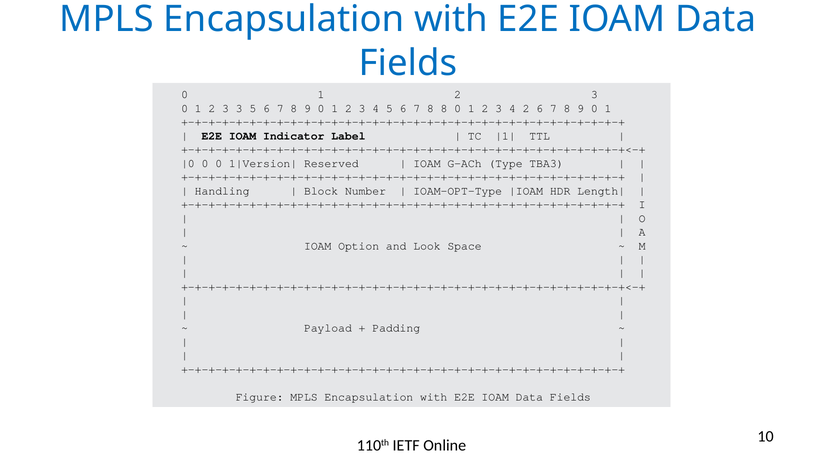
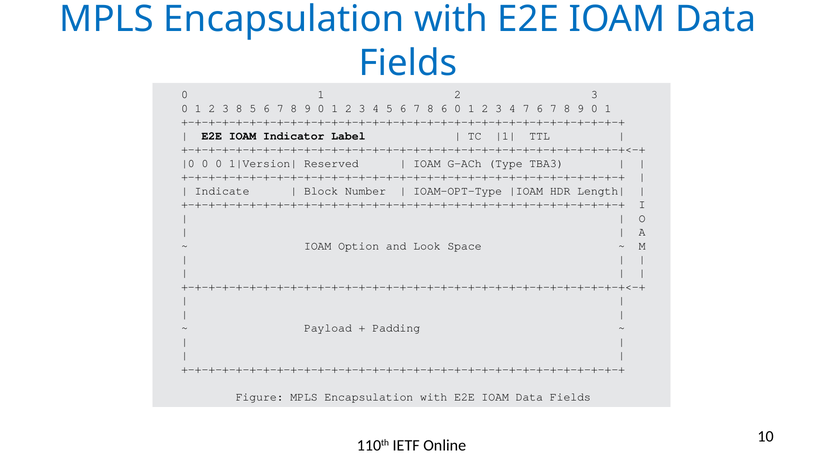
3 3: 3 -> 8 (239, 108)
8 8: 8 -> 6 (444, 108)
4 2: 2 -> 7 (526, 108)
Handling: Handling -> Indicate (222, 191)
